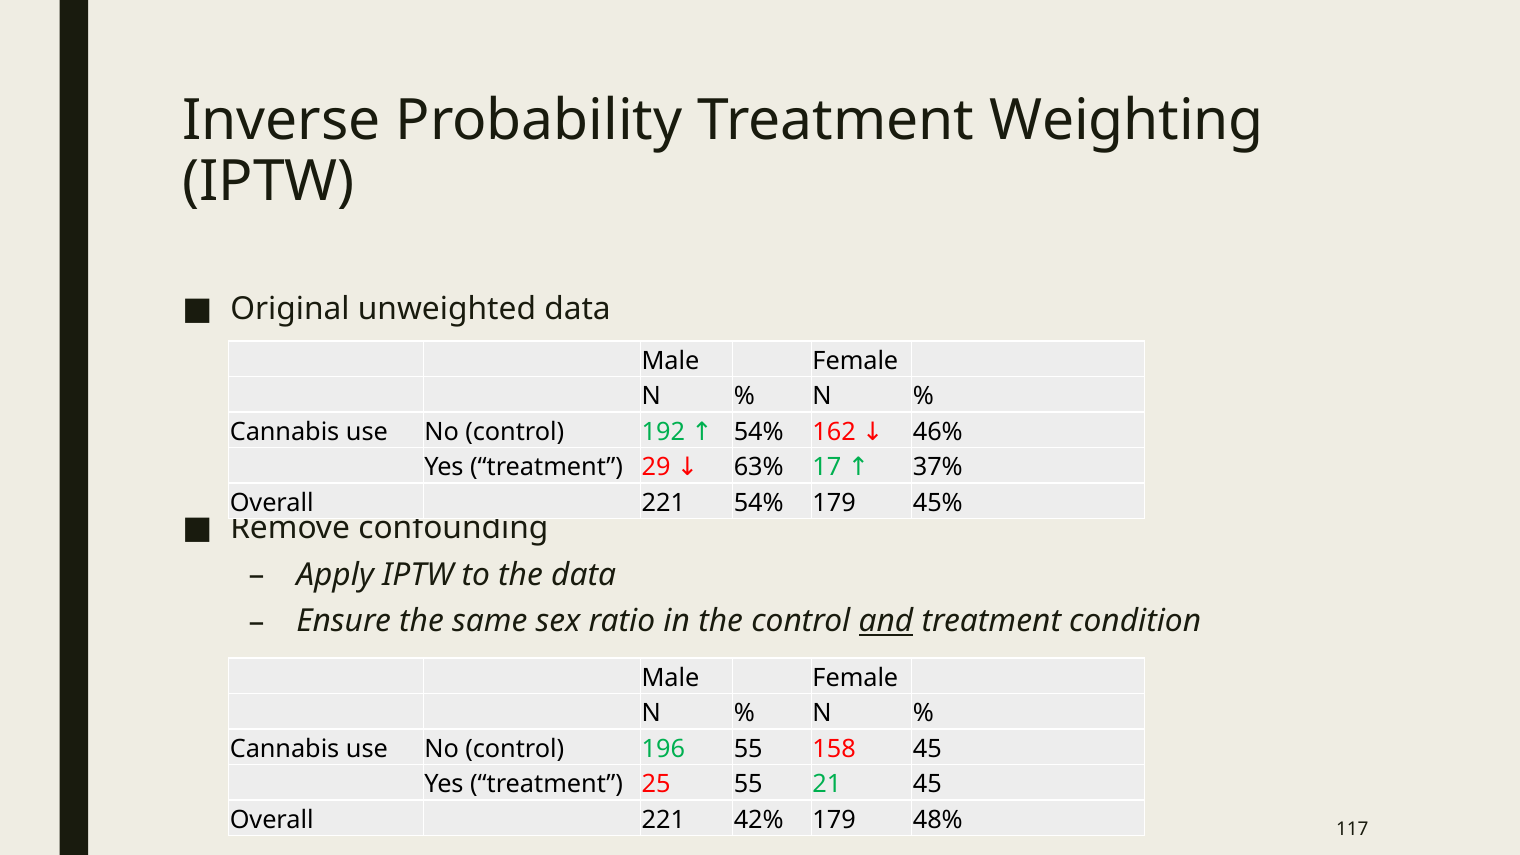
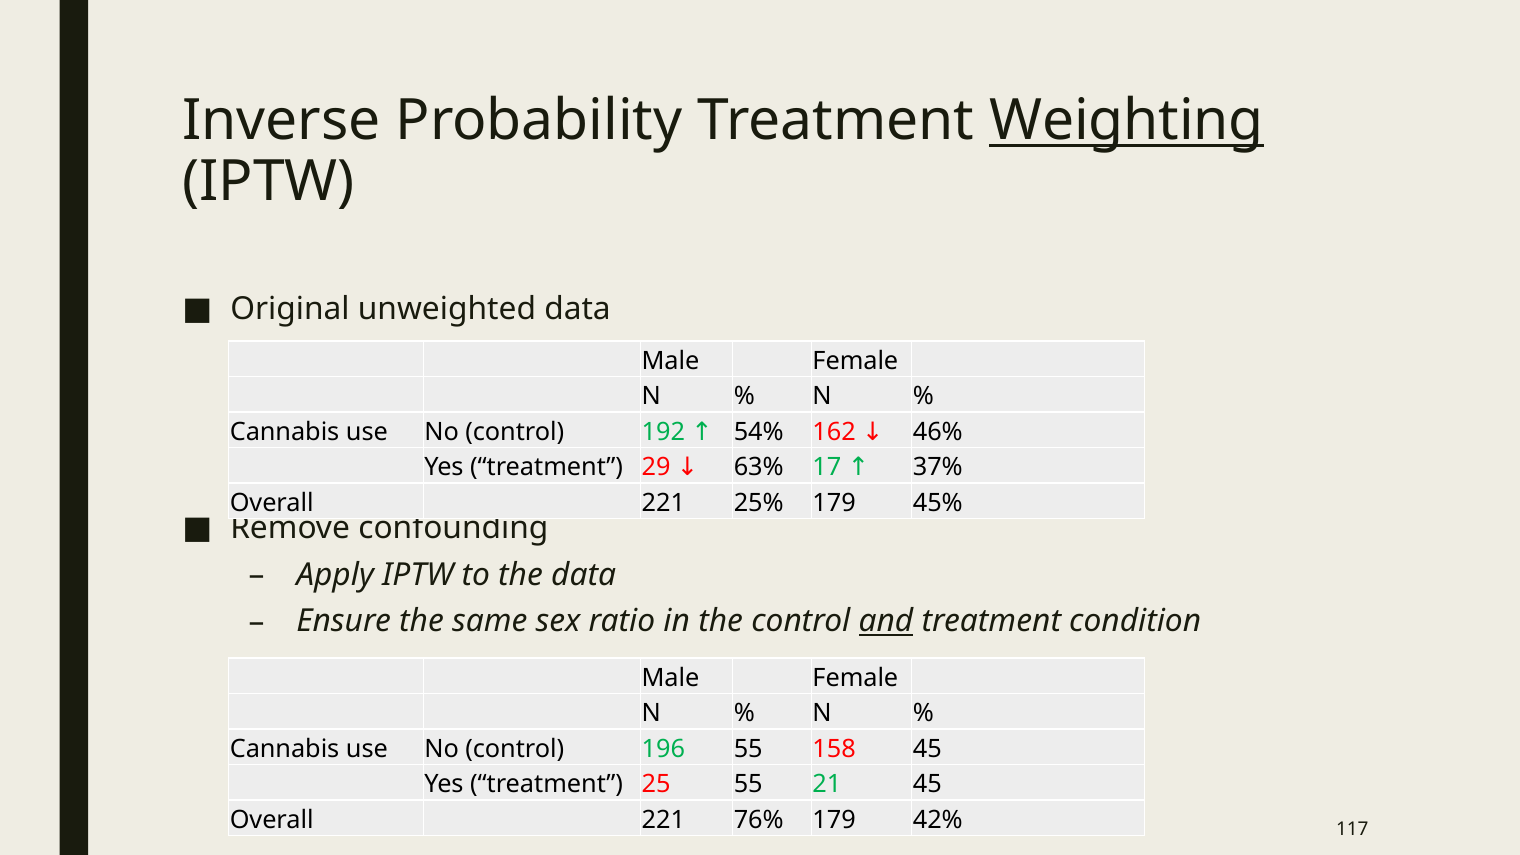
Weighting underline: none -> present (1127, 121)
221 54%: 54% -> 25% (759, 503)
42%: 42% -> 76% (759, 820)
48%: 48% -> 42% (938, 820)
